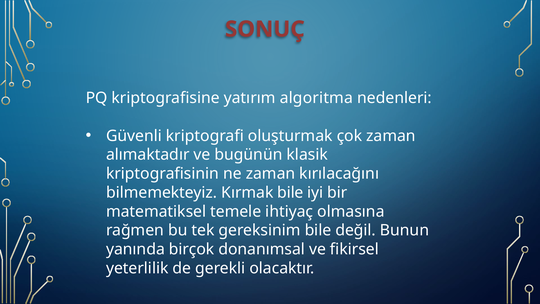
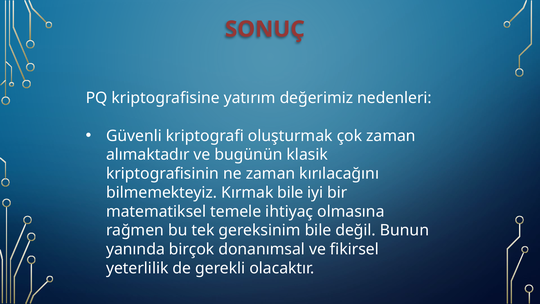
algoritma: algoritma -> değerimiz (316, 98)
